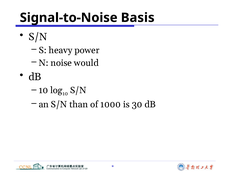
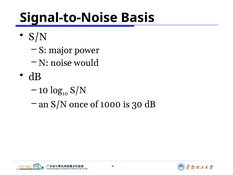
heavy: heavy -> major (61, 50)
than: than -> once (79, 104)
